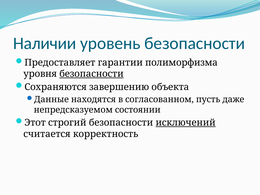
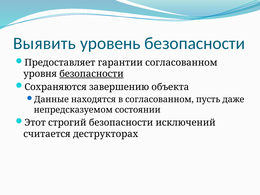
Наличии: Наличии -> Выявить (45, 43)
гарантии полиморфизма: полиморфизма -> согласованном (181, 63)
исключений underline: present -> none (186, 123)
корректность: корректность -> деструкторах (106, 134)
